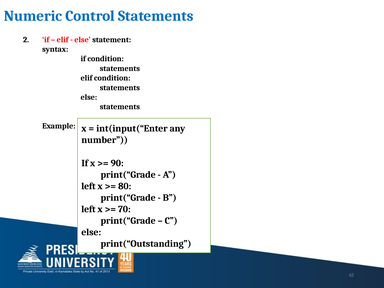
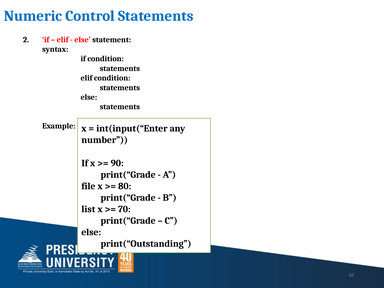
left: left -> file (88, 186)
left: left -> list (88, 209)
